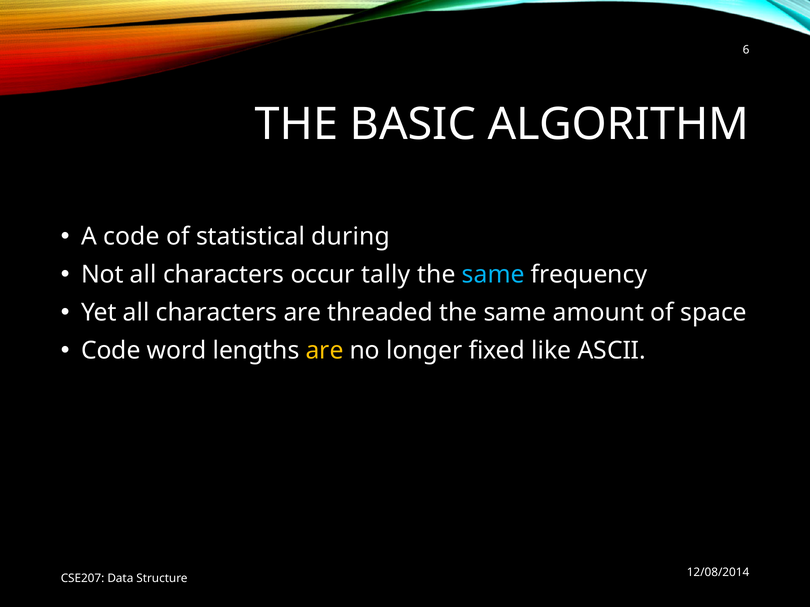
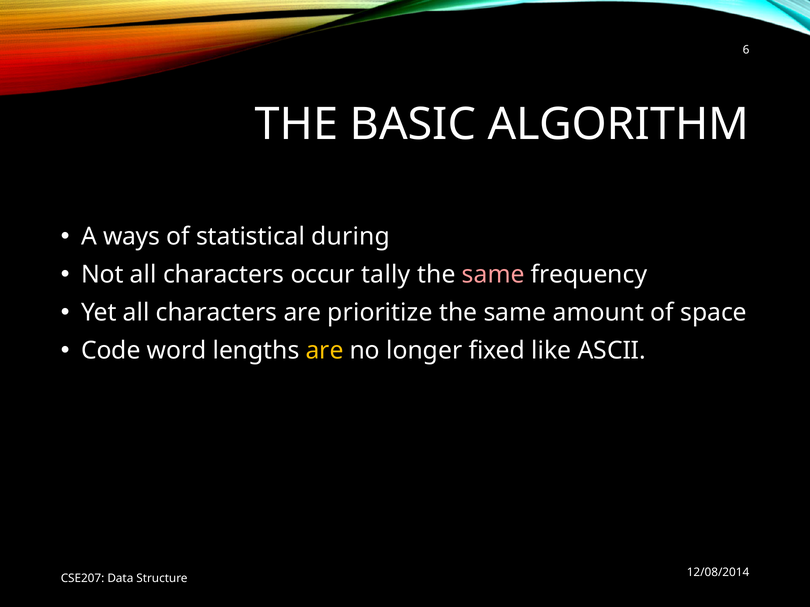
A code: code -> ways (132, 237)
same colour: light blue -> pink (493, 275)
threaded: threaded -> prioritize (380, 313)
